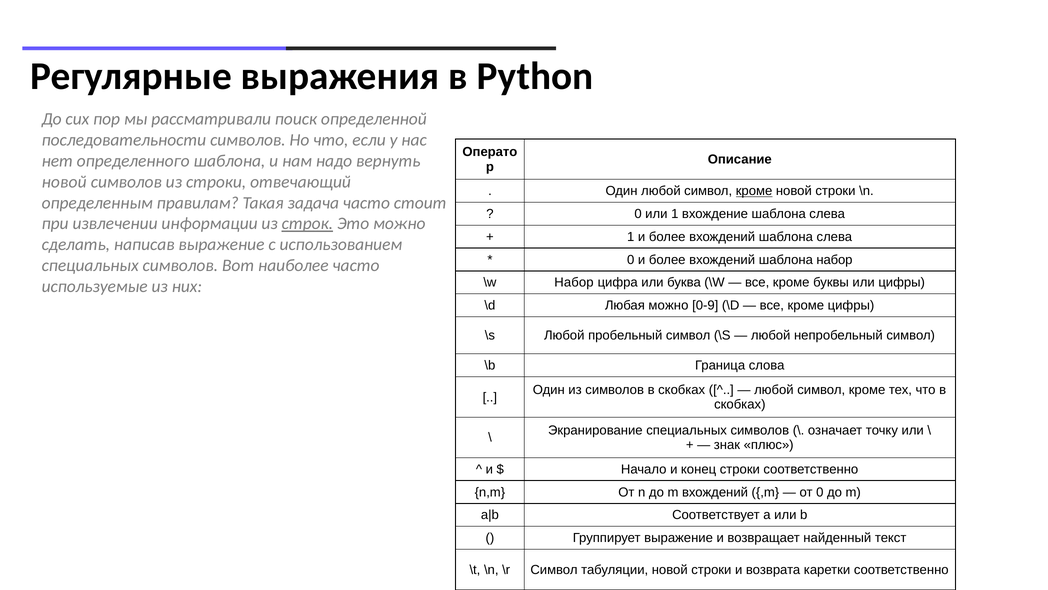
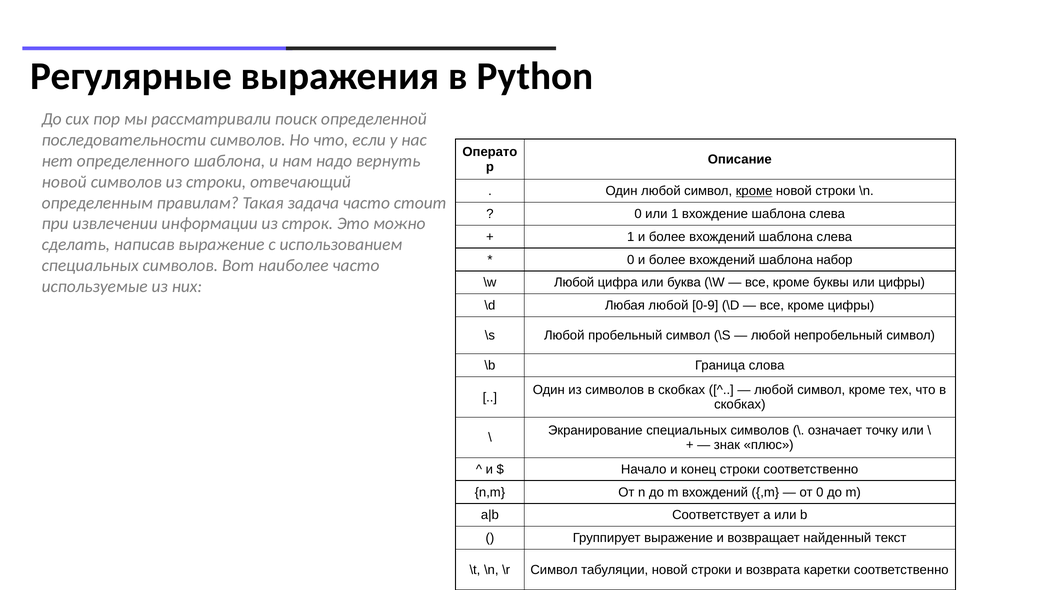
строк underline: present -> none (307, 224)
\w Набор: Набор -> Любой (574, 282)
Любая можно: можно -> любой (668, 305)
